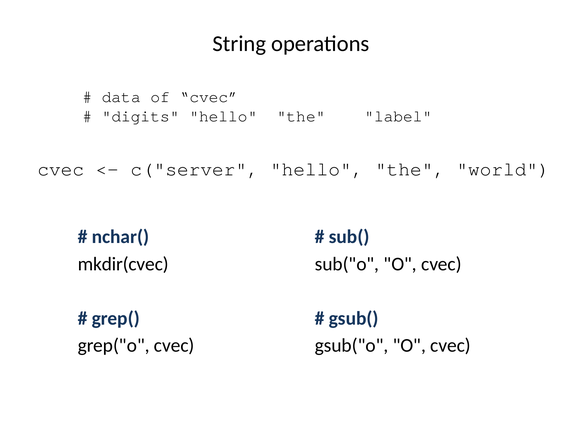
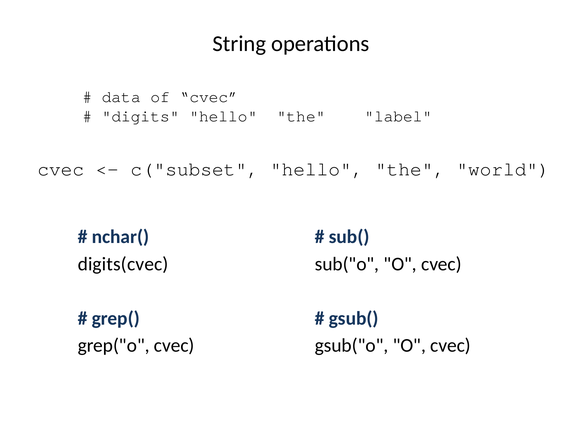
c("server: c("server -> c("subset (195, 169)
mkdir(cvec: mkdir(cvec -> digits(cvec (123, 264)
